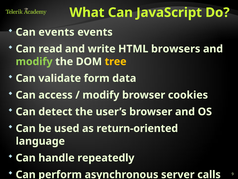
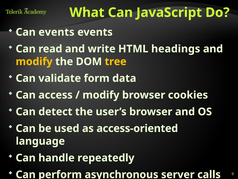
browsers: browsers -> headings (176, 49)
modify colour: light green -> yellow (34, 61)
return-oriented: return-oriented -> access-oriented (137, 128)
